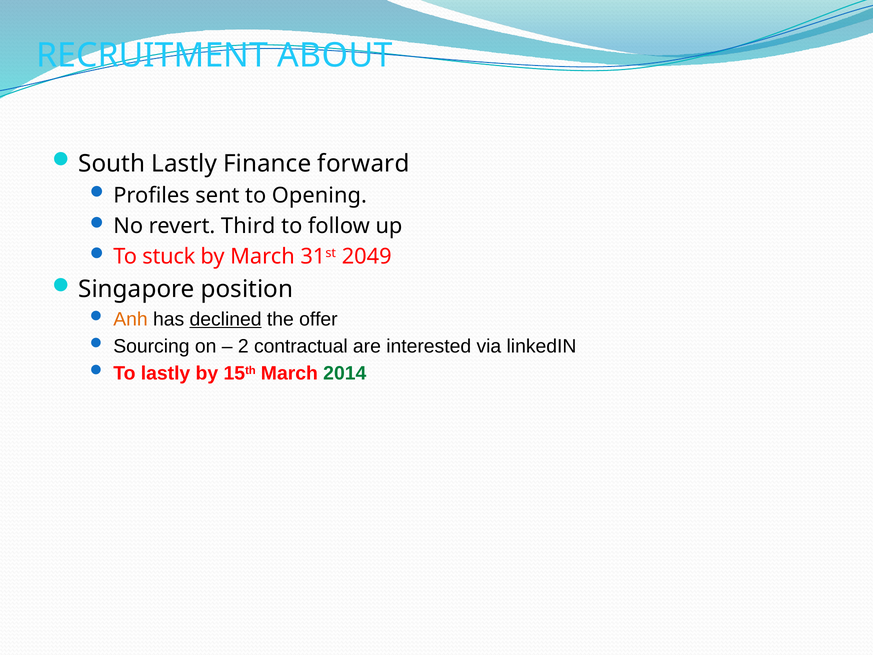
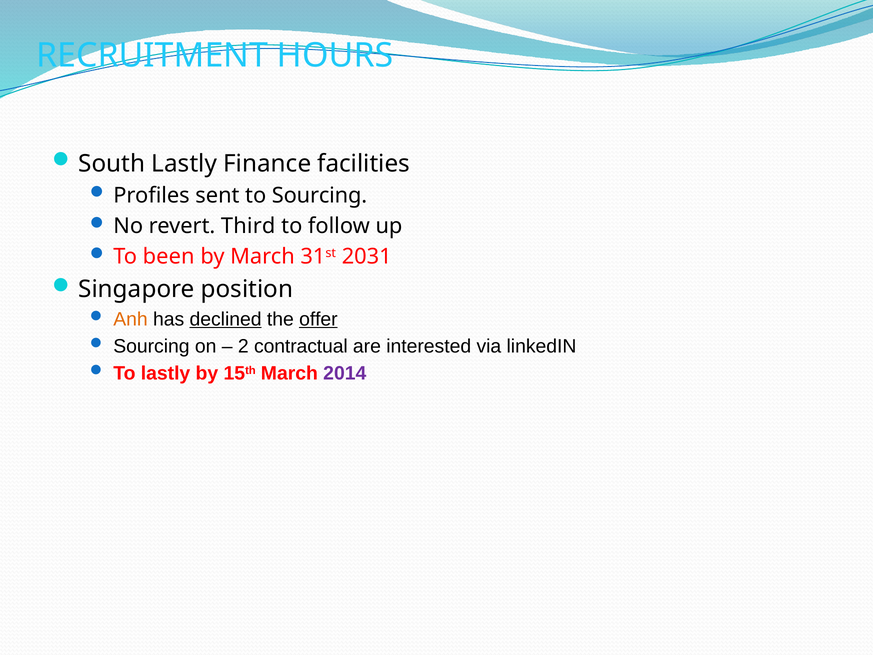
ABOUT: ABOUT -> HOURS (335, 55)
forward: forward -> facilities (364, 164)
to Opening: Opening -> Sourcing (319, 195)
stuck: stuck -> been (169, 257)
2049: 2049 -> 2031 (367, 257)
offer underline: none -> present (318, 319)
2014 colour: green -> purple (345, 373)
